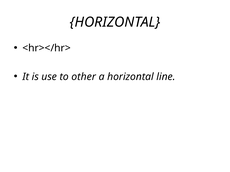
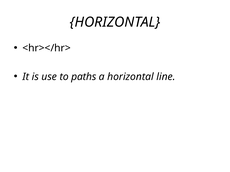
other: other -> paths (84, 77)
